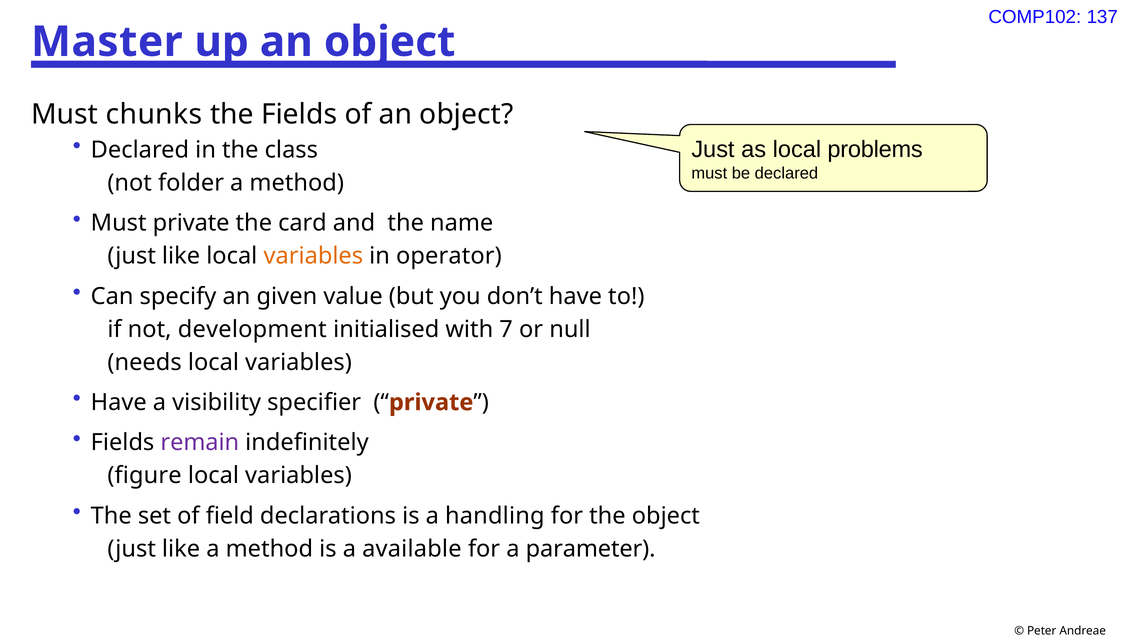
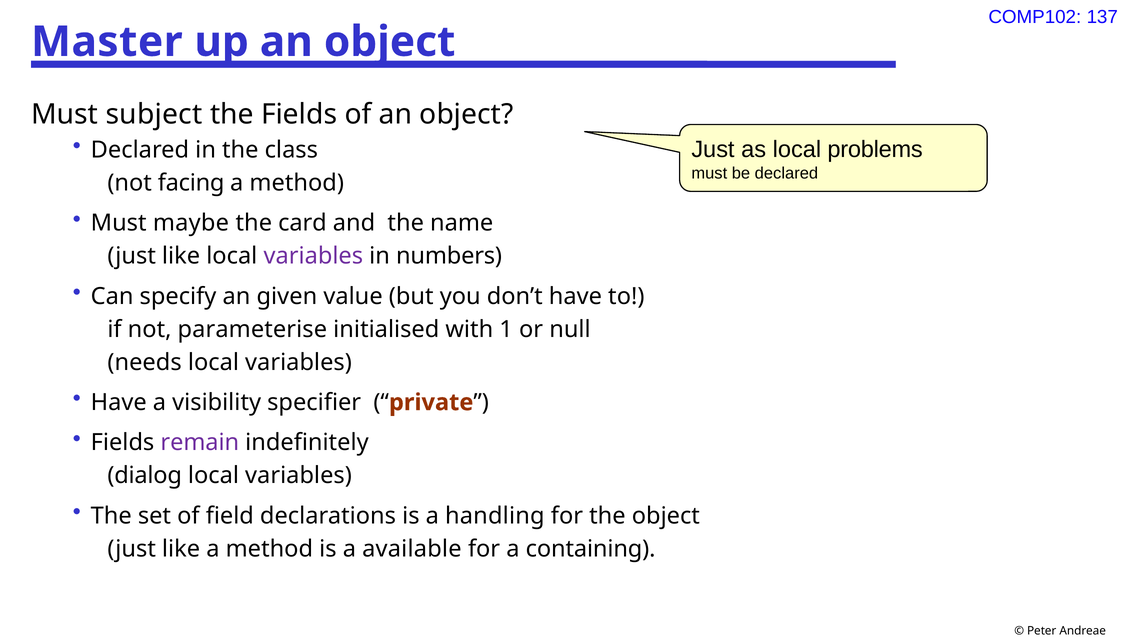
chunks: chunks -> subject (154, 114)
folder: folder -> facing (191, 183)
Must private: private -> maybe (191, 223)
variables colour: orange -> purple (313, 256)
operator: operator -> numbers (449, 256)
development: development -> parameterise (252, 329)
7: 7 -> 1 (506, 329)
figure: figure -> dialog (145, 475)
parameter: parameter -> containing (591, 549)
